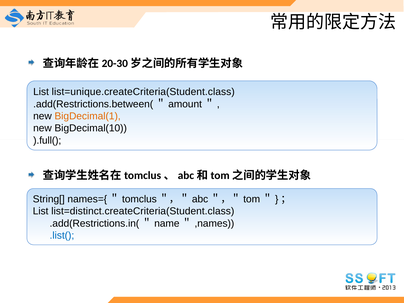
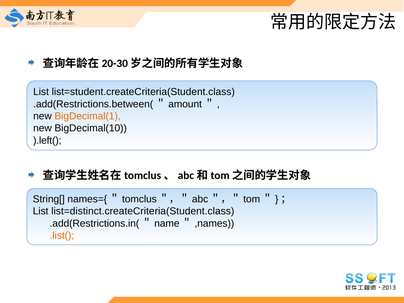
list=unique.createCriteria(Student.class: list=unique.createCriteria(Student.class -> list=student.createCriteria(Student.class (143, 92)
).full(: ).full( -> ).left( (47, 140)
.list( colour: blue -> orange (62, 236)
